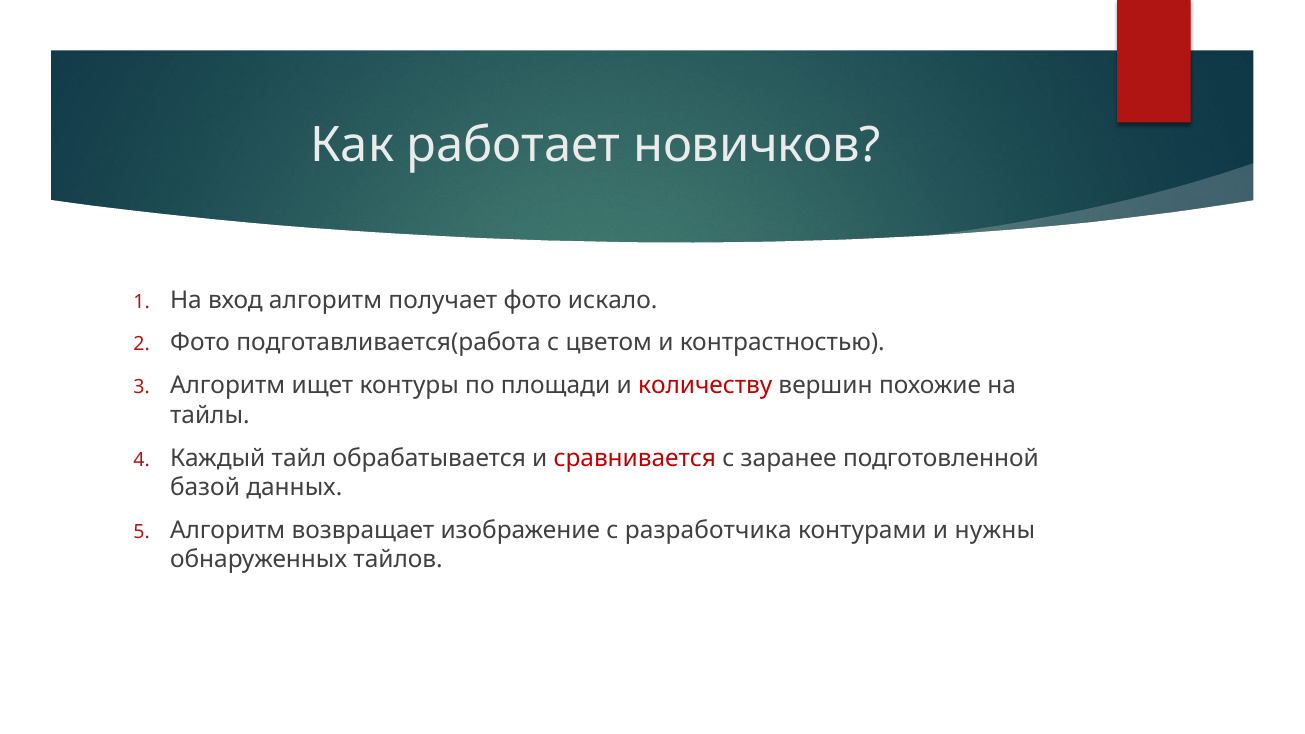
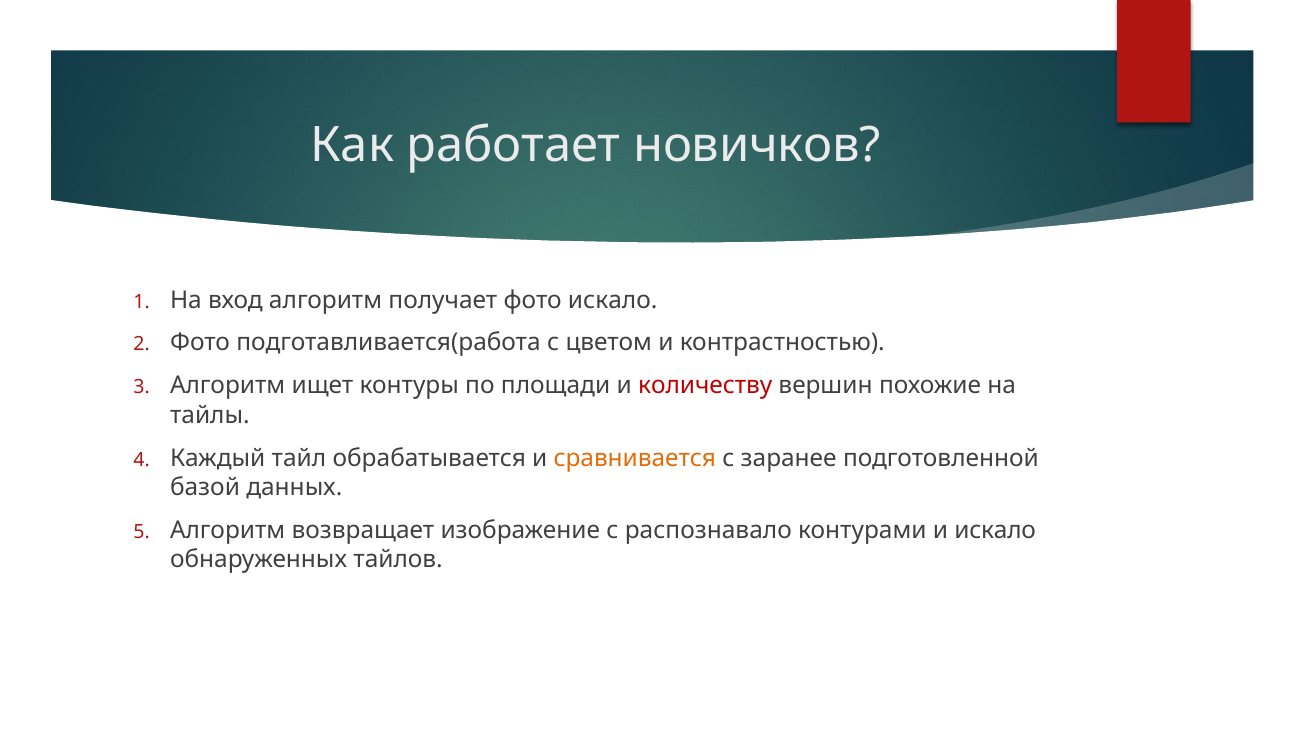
сравнивается colour: red -> orange (635, 458)
разработчика: разработчика -> распознавало (708, 531)
и нужны: нужны -> искало (995, 531)
